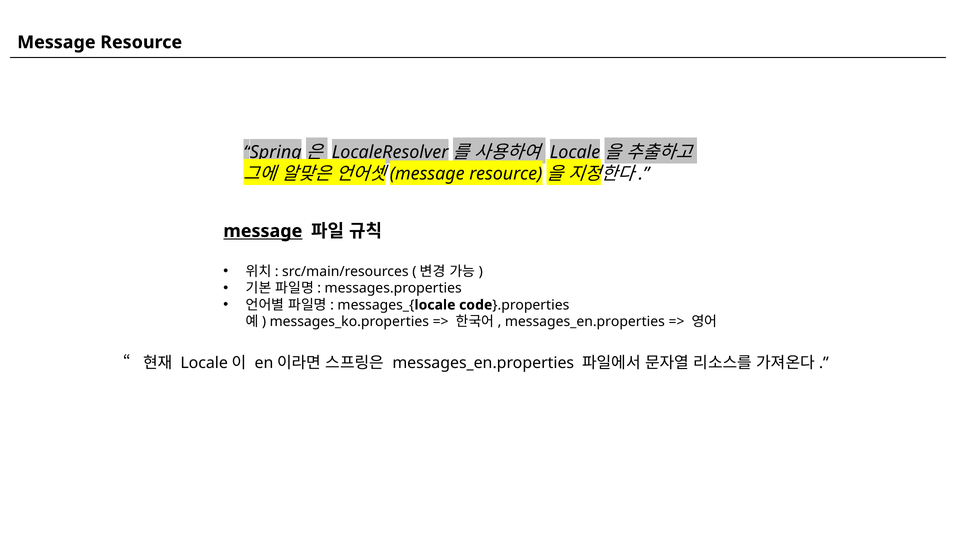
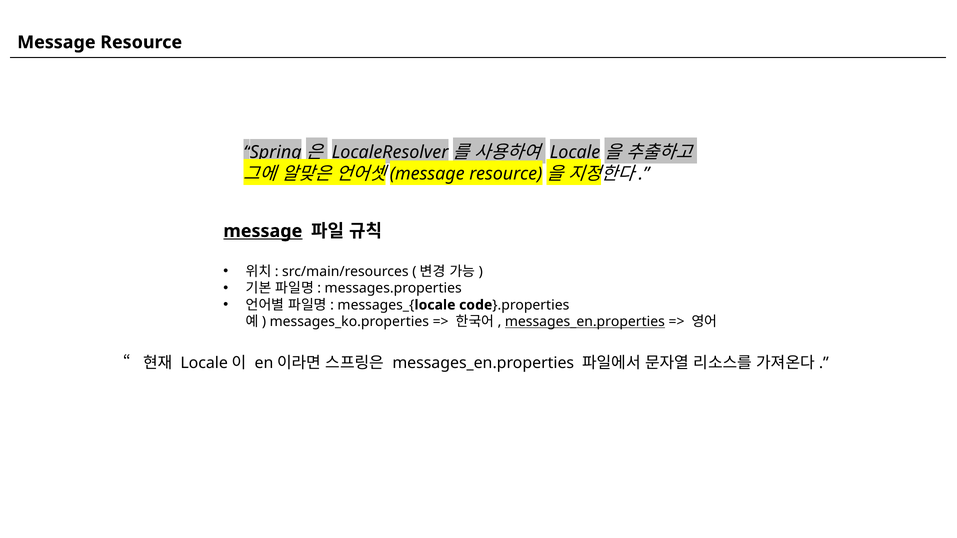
messages_en.properties underline: none -> present (585, 322)
